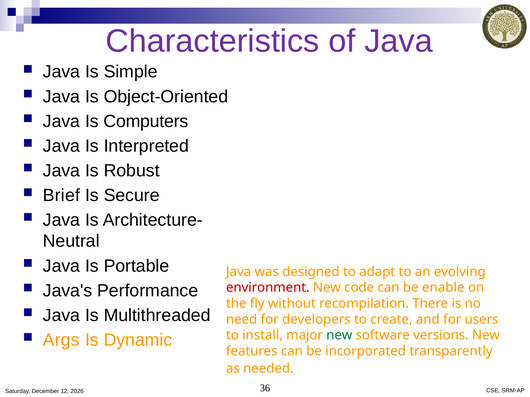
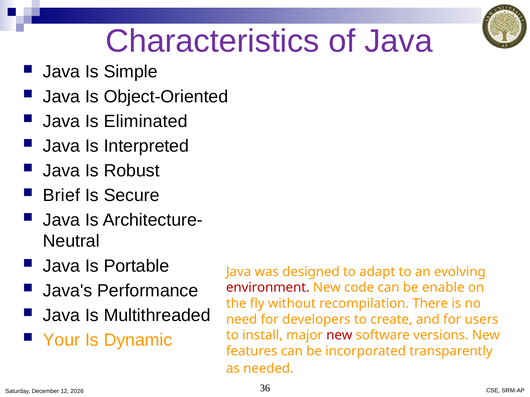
Computers: Computers -> Eliminated (146, 121)
new colour: green -> red (339, 336)
Args: Args -> Your (61, 340)
